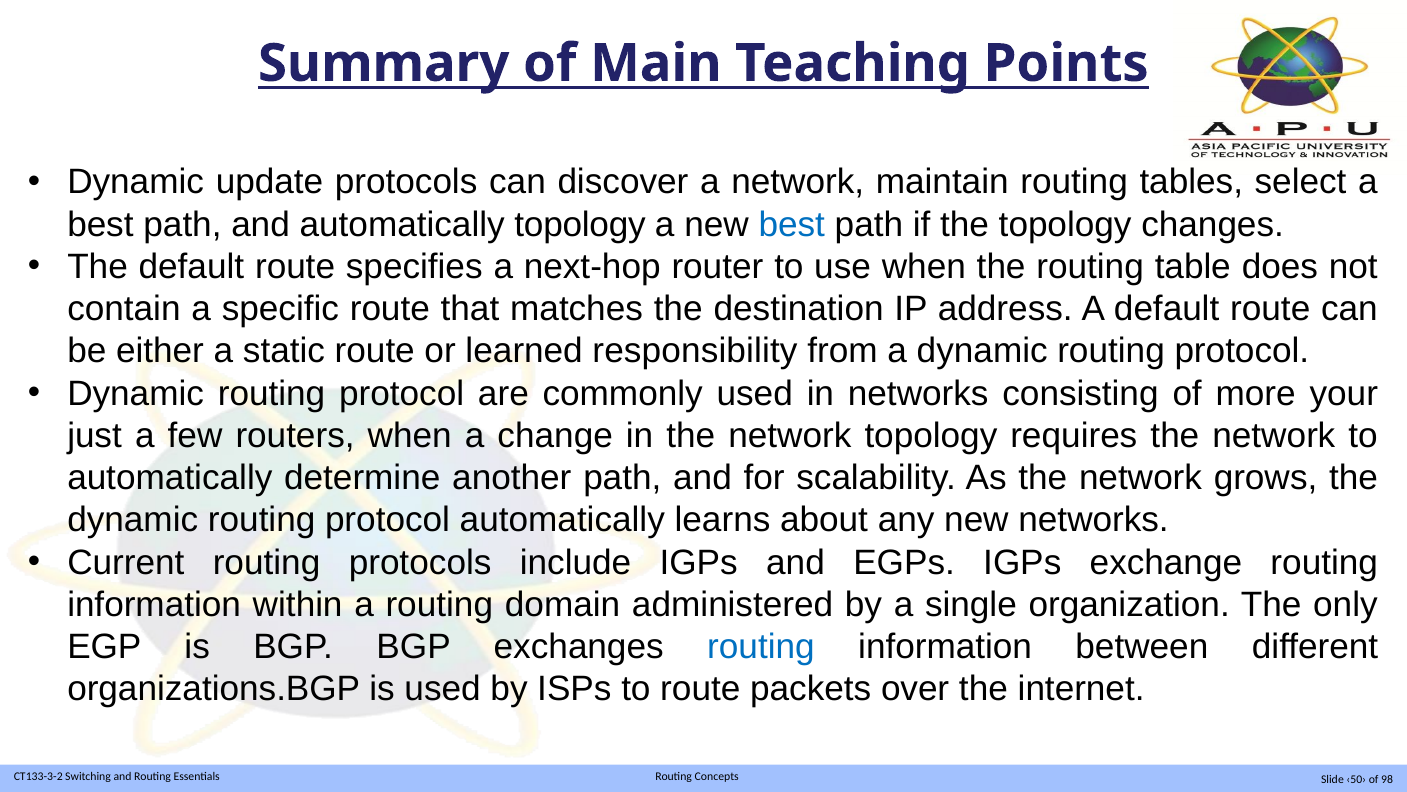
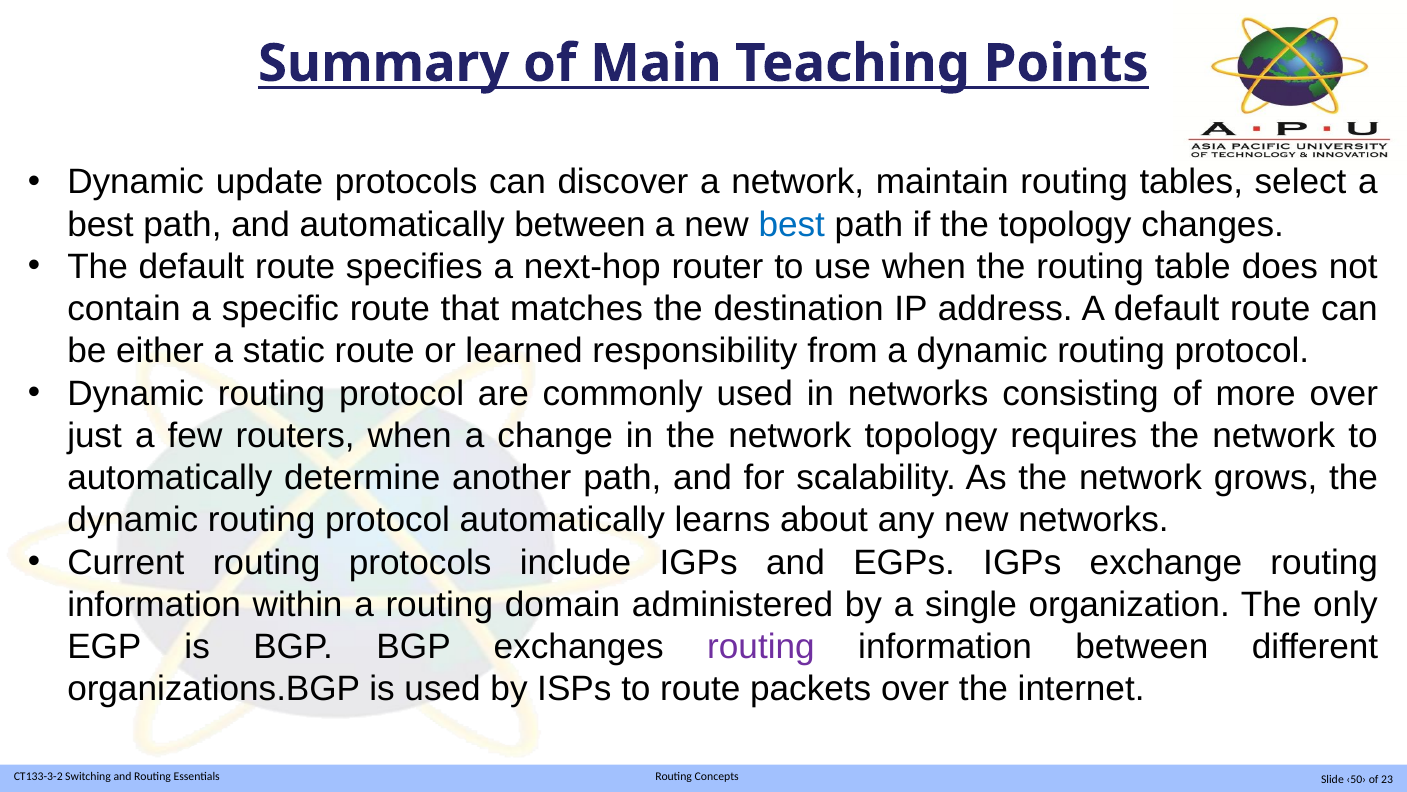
automatically topology: topology -> between (580, 224)
more your: your -> over (1344, 393)
routing colour: blue -> purple (761, 646)
98: 98 -> 23 (1387, 779)
